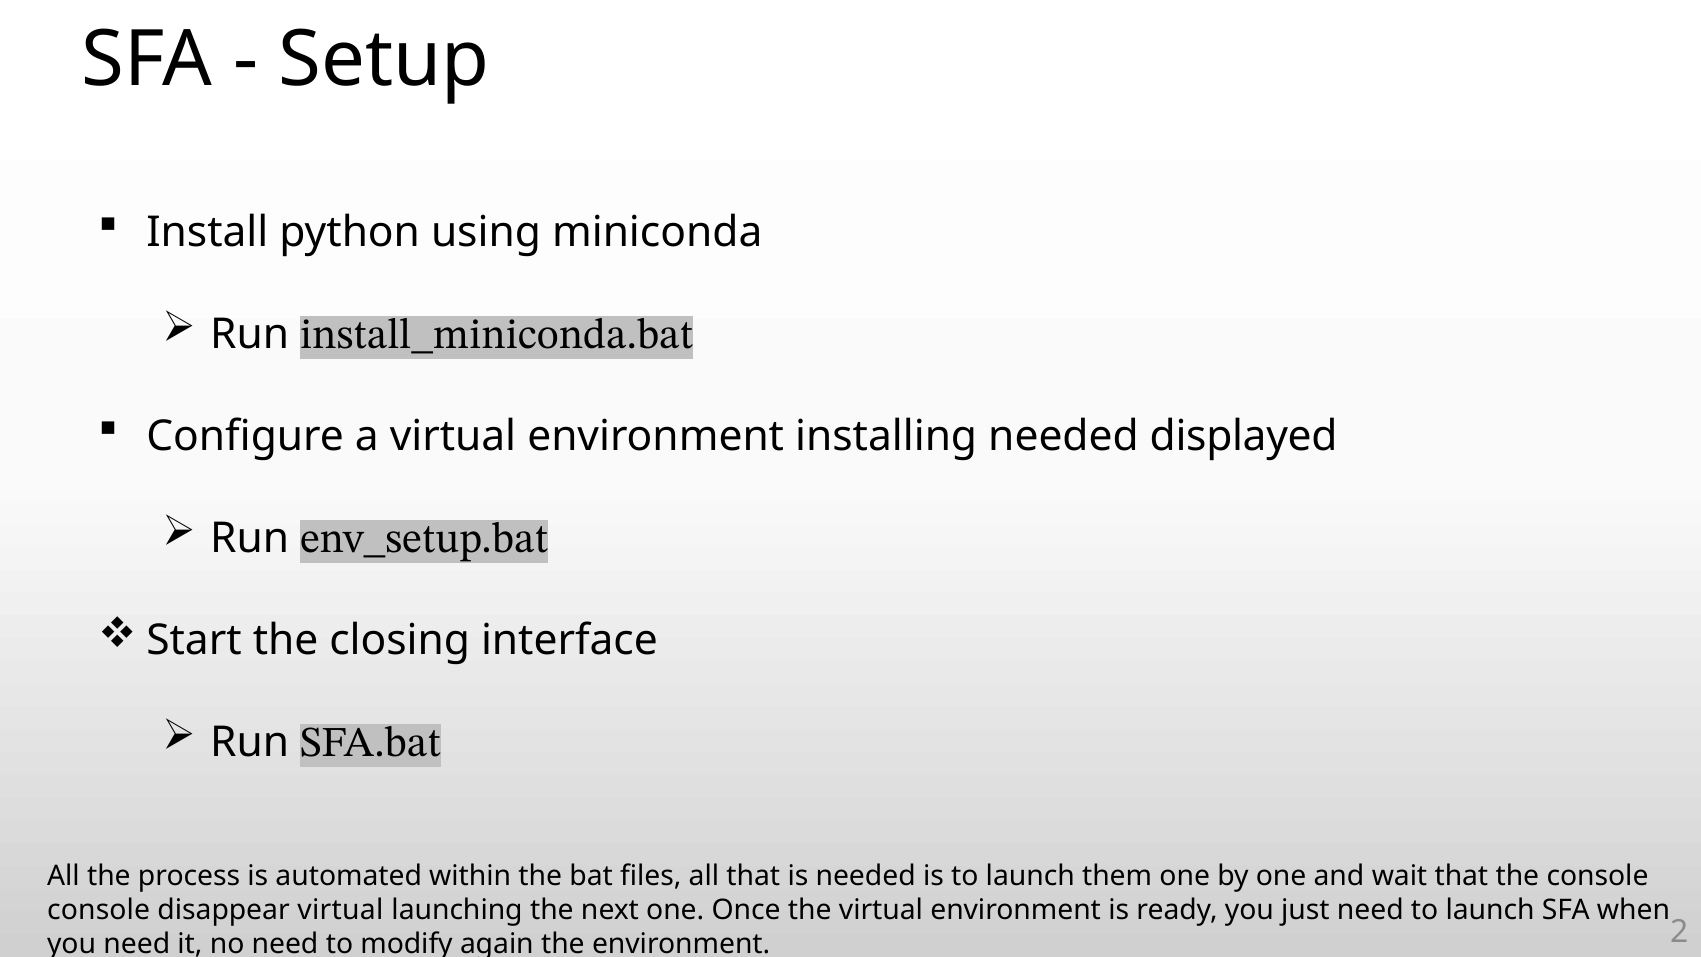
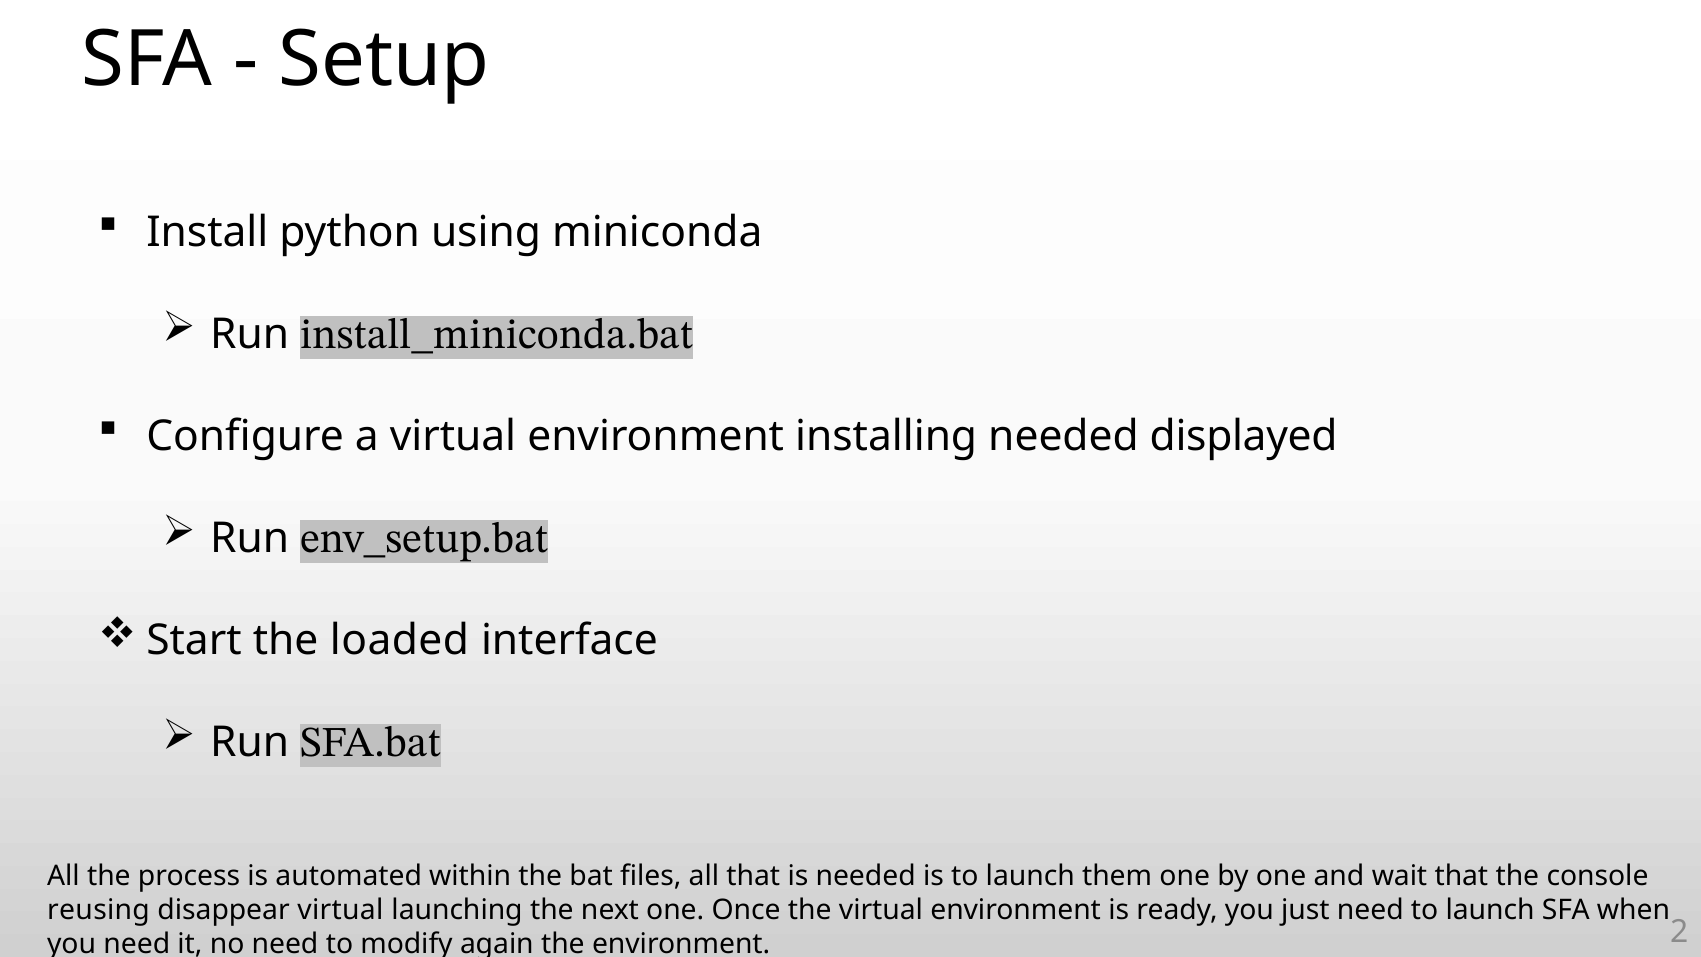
closing: closing -> loaded (399, 641)
console: console -> reusing (99, 910)
